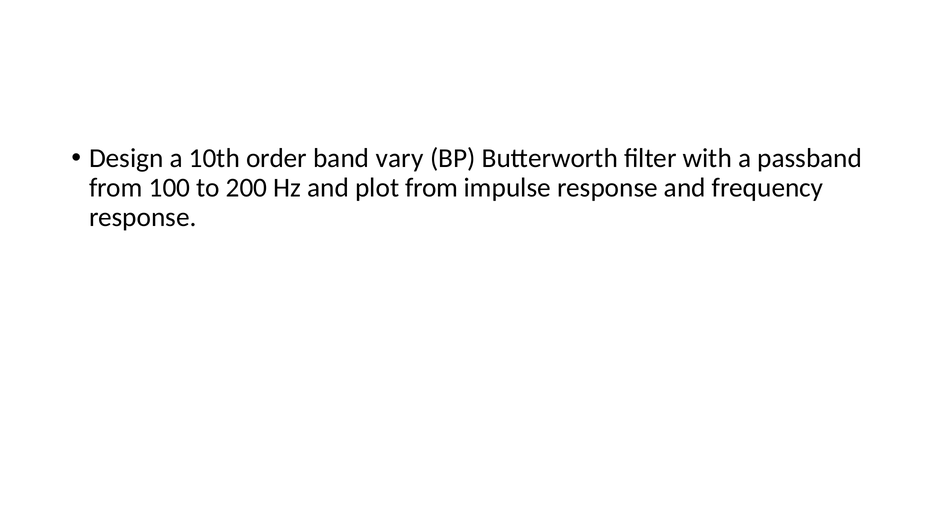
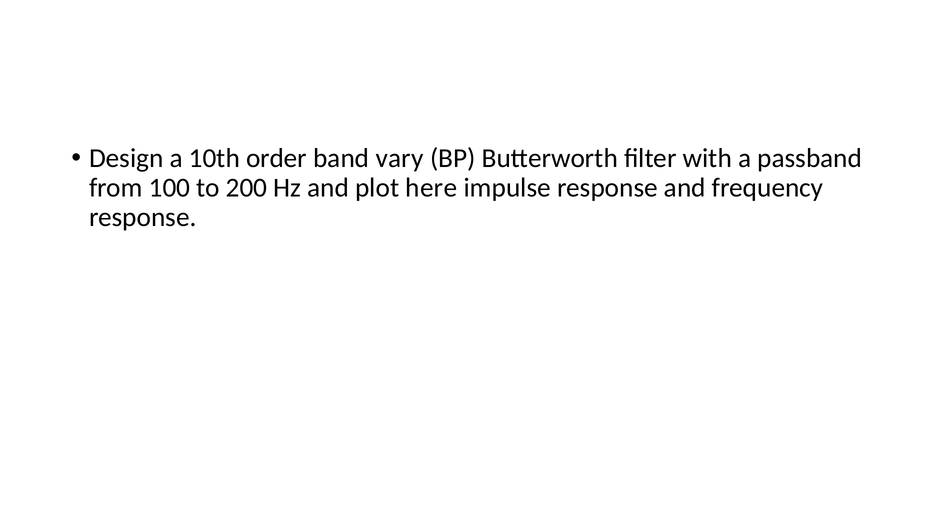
plot from: from -> here (431, 188)
